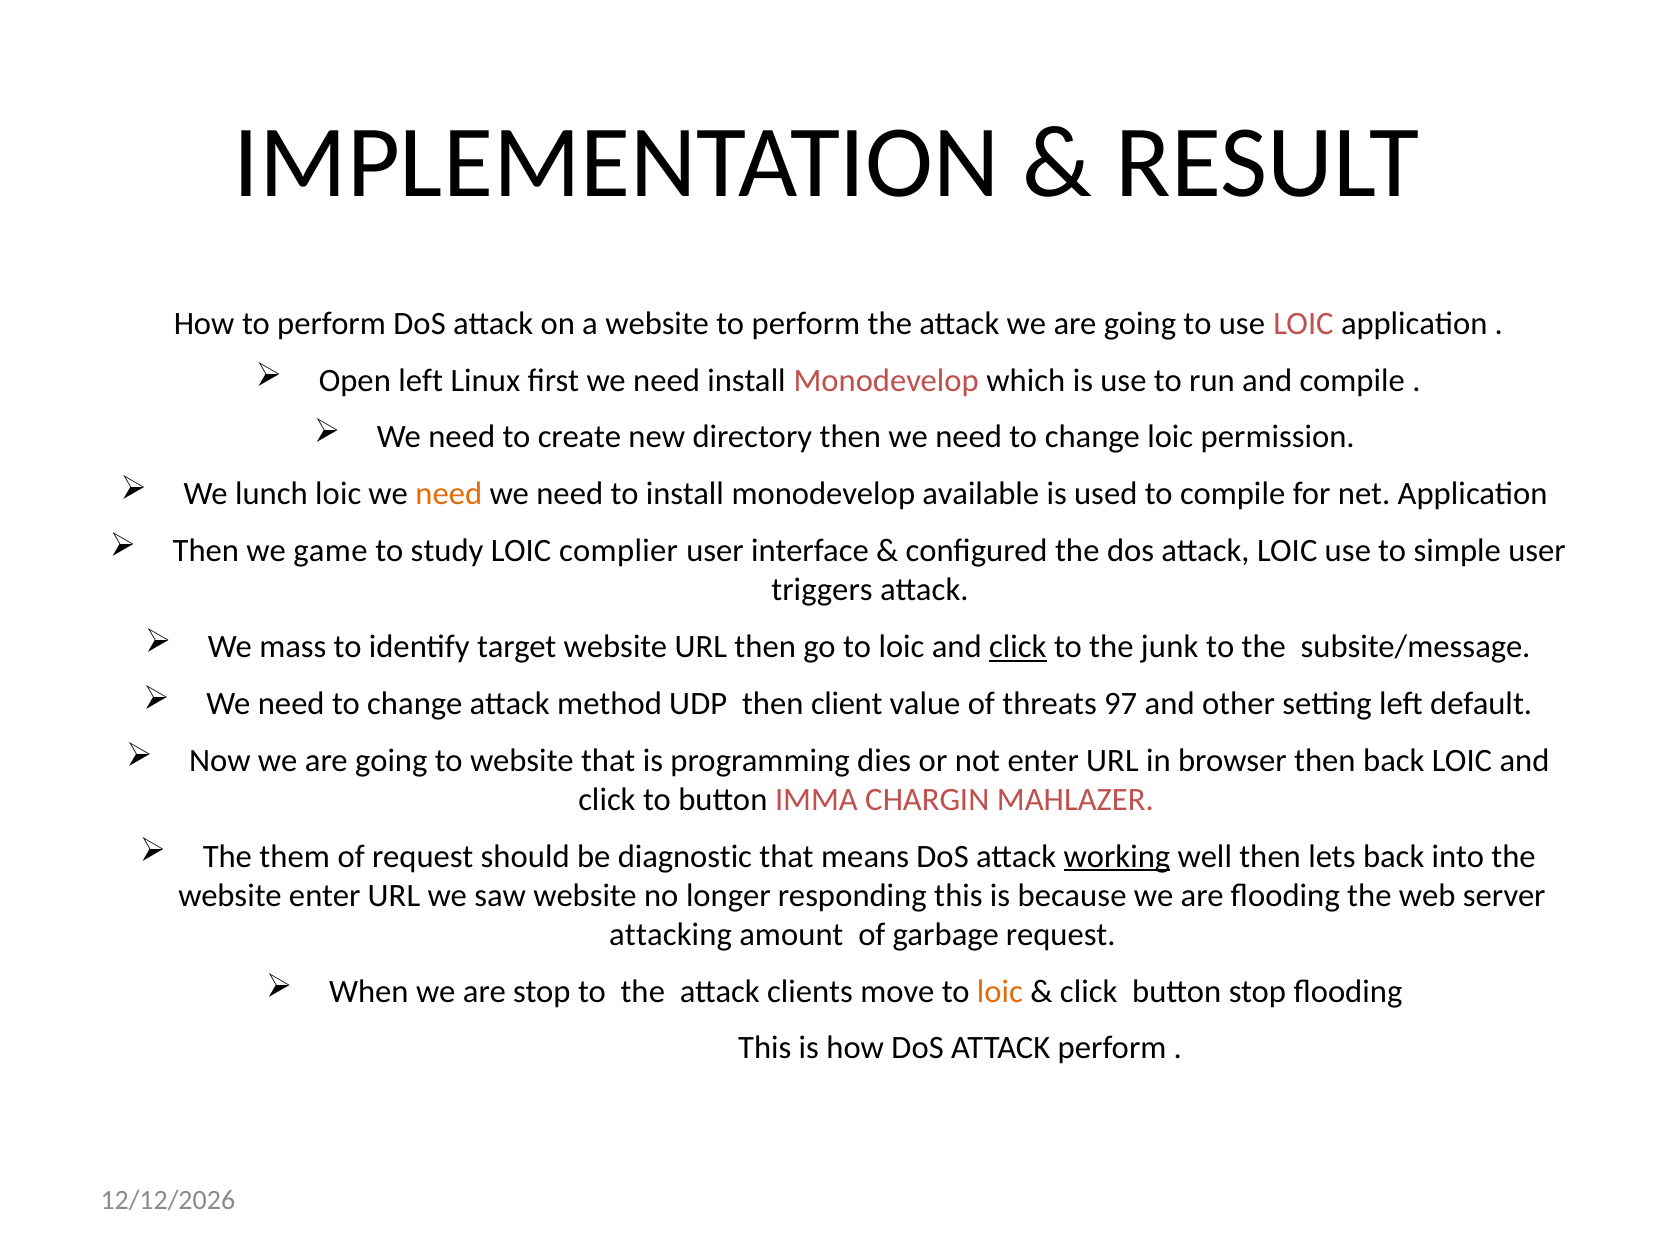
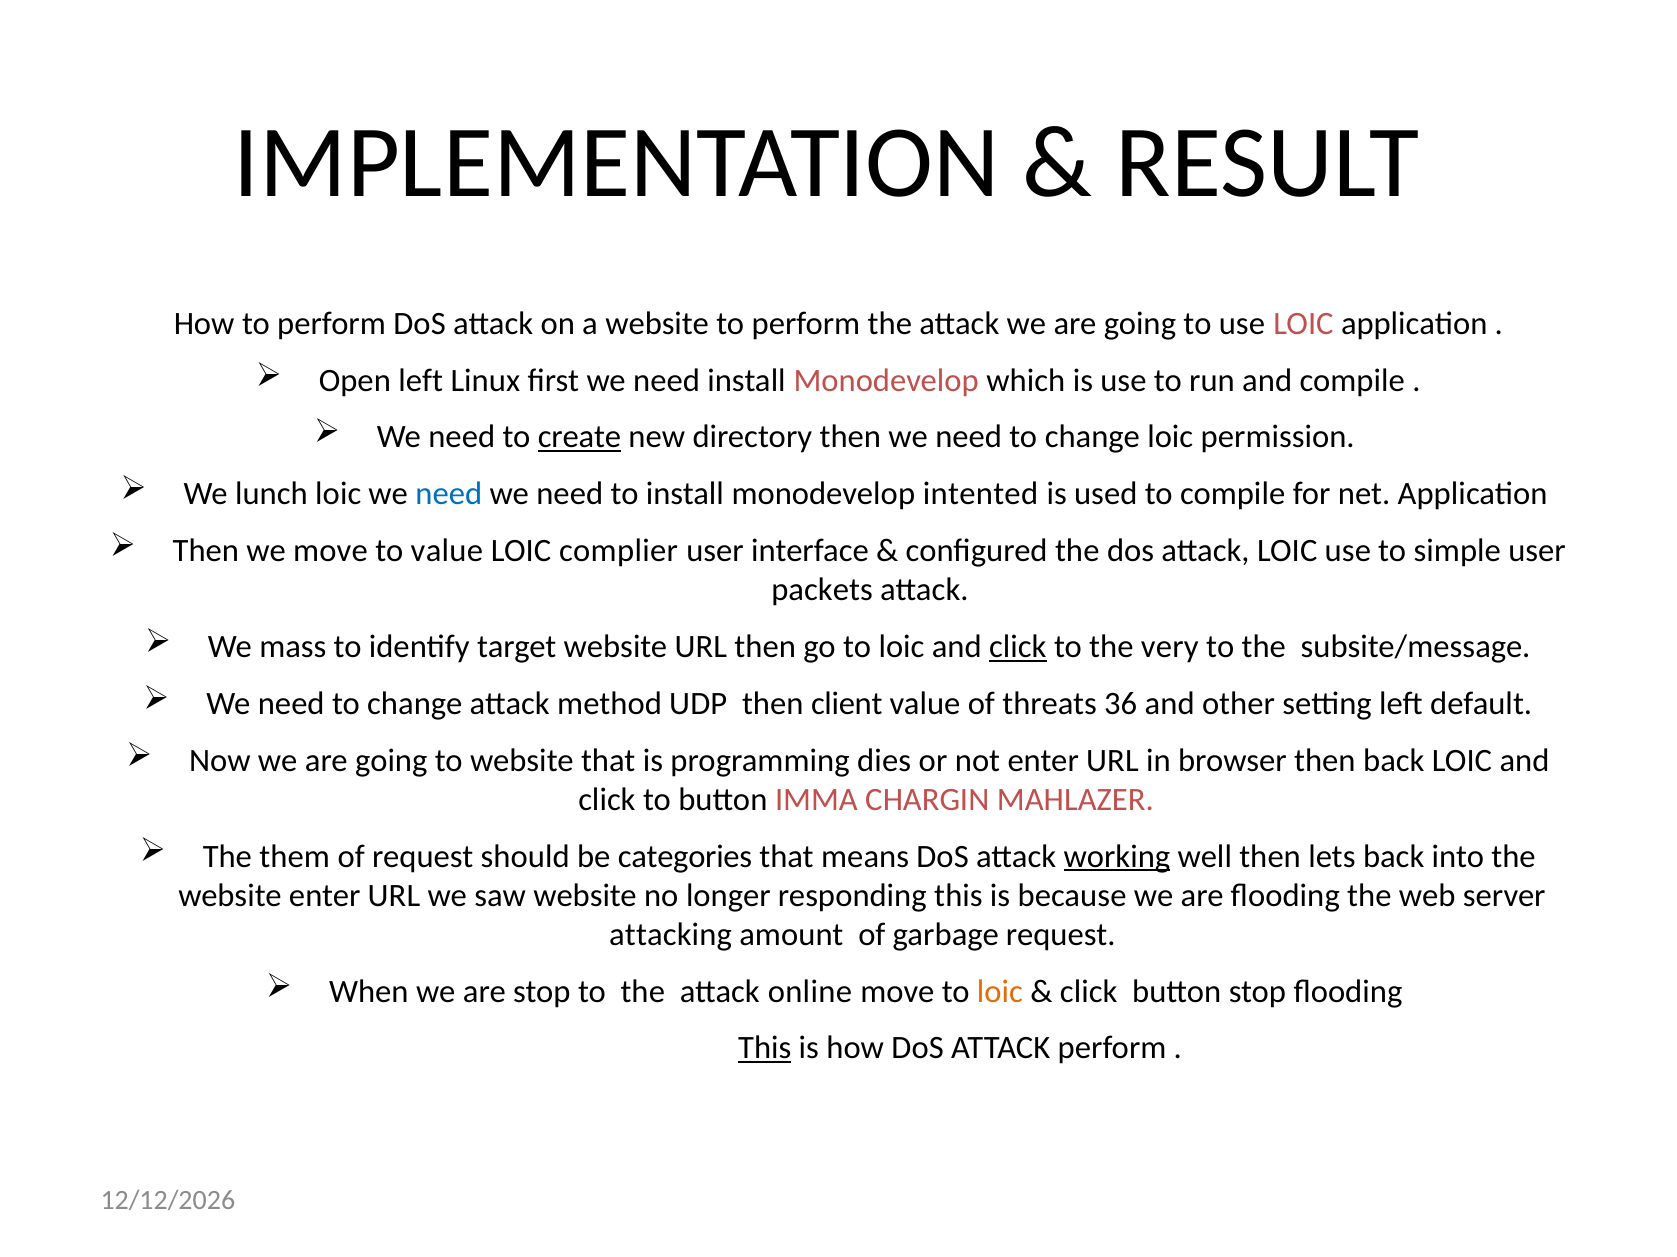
create underline: none -> present (579, 437)
need colour: orange -> blue (449, 494)
available: available -> intented (980, 494)
we game: game -> move (330, 551)
to study: study -> value (447, 551)
triggers: triggers -> packets (822, 590)
junk: junk -> very (1170, 647)
97: 97 -> 36 (1121, 704)
diagnostic: diagnostic -> categories (685, 857)
clients: clients -> online (810, 992)
This underline: none -> present (765, 1049)
